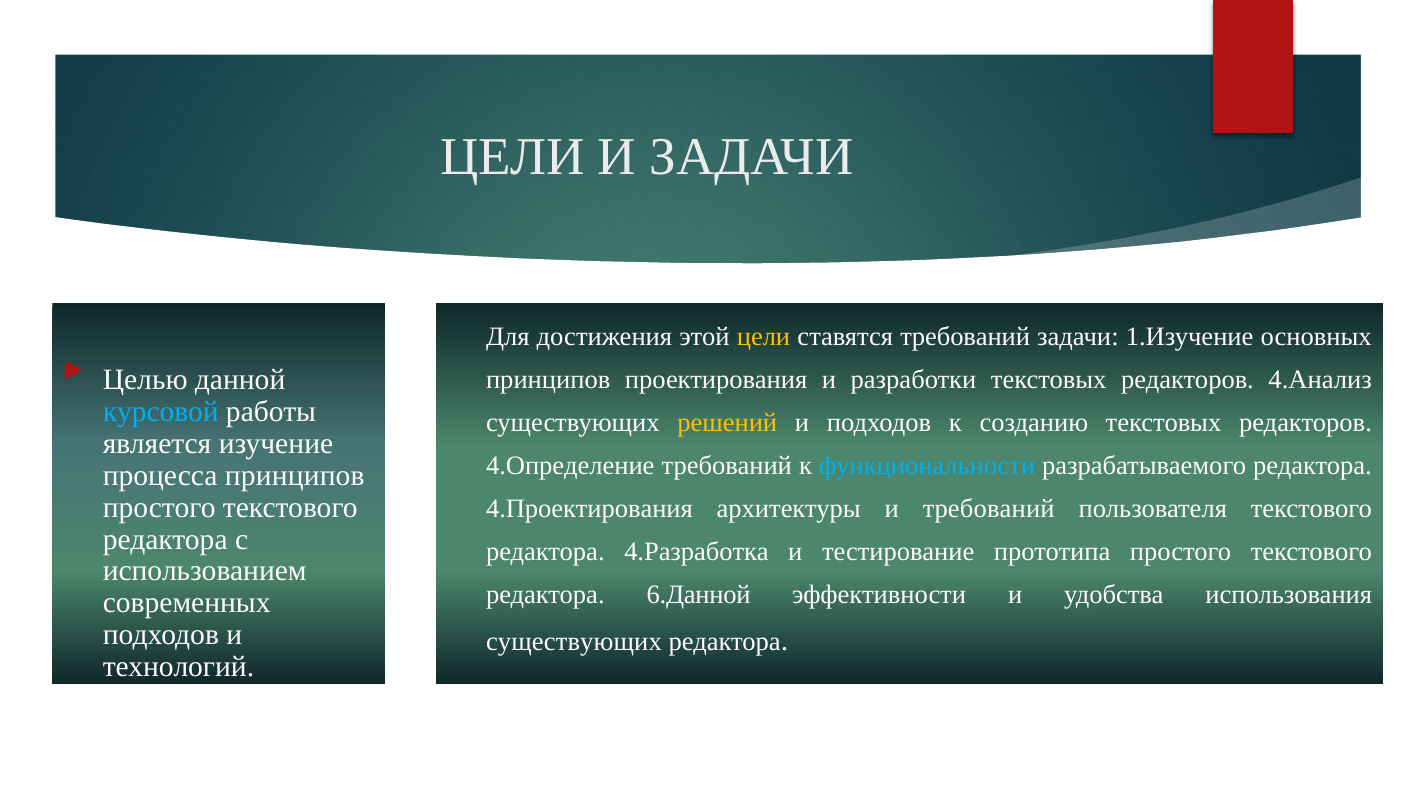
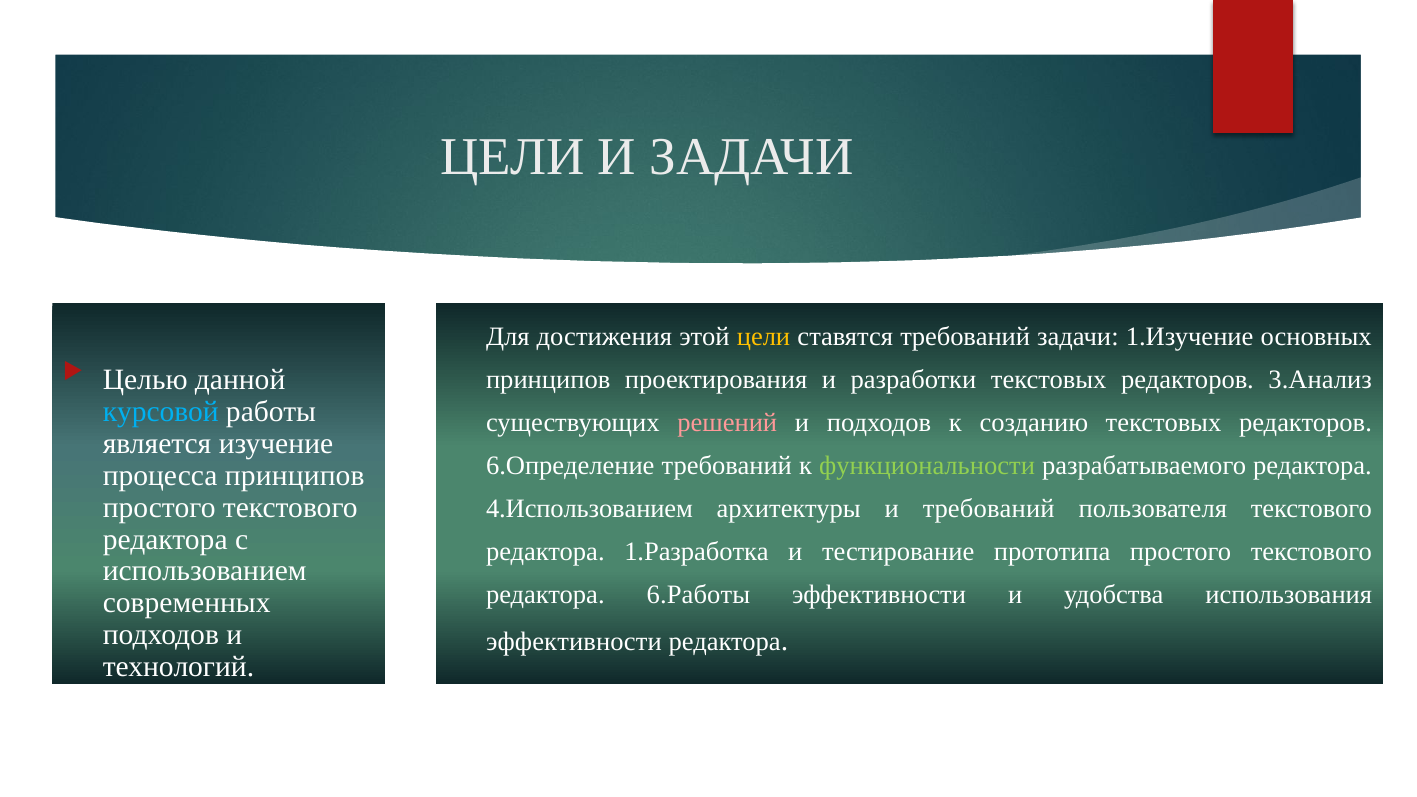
4.Анализ: 4.Анализ -> 3.Анализ (1320, 380)
решений colour: yellow -> pink (727, 423)
4.Определение: 4.Определение -> 6.Определение (570, 466)
функциональности colour: light blue -> light green (927, 466)
4.Проектирования: 4.Проектирования -> 4.Использованием (589, 509)
4.Разработка: 4.Разработка -> 1.Разработка (696, 552)
6.Данной: 6.Данной -> 6.Работы (698, 595)
существующих: существующих -> эффективности (574, 642)
